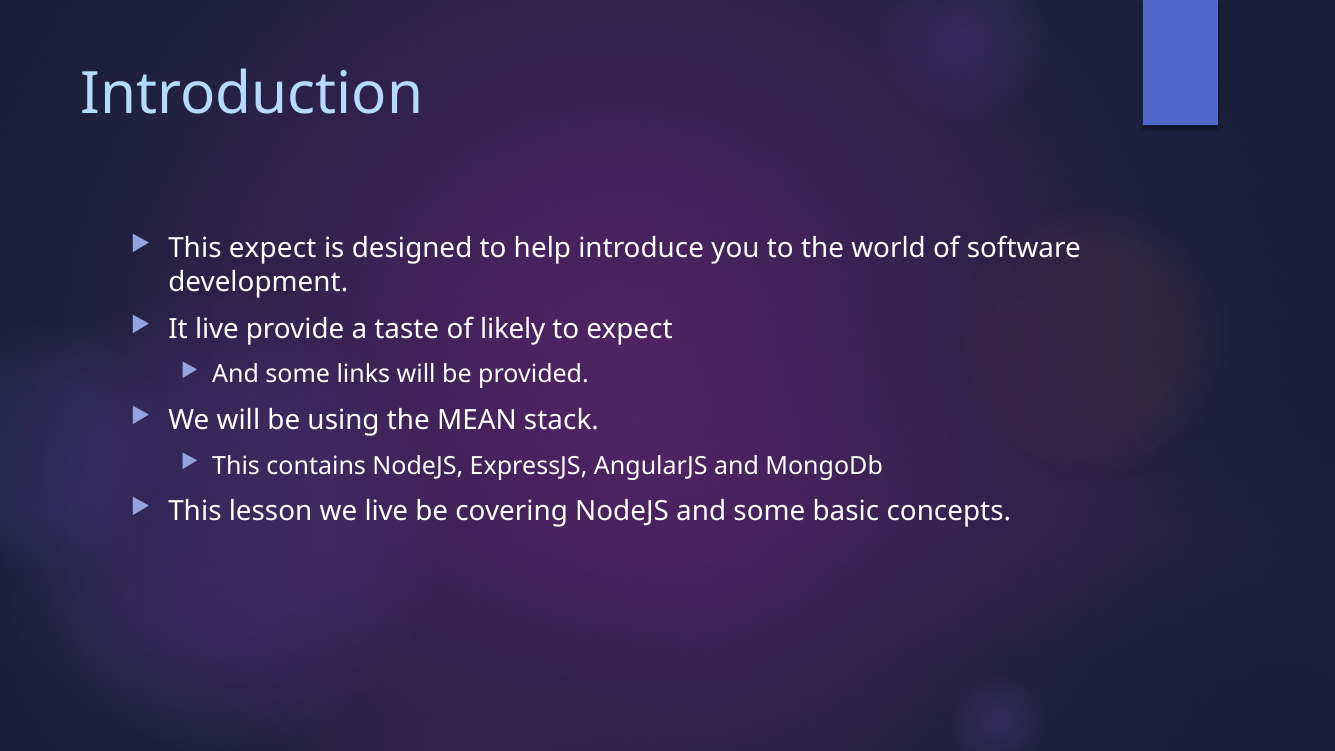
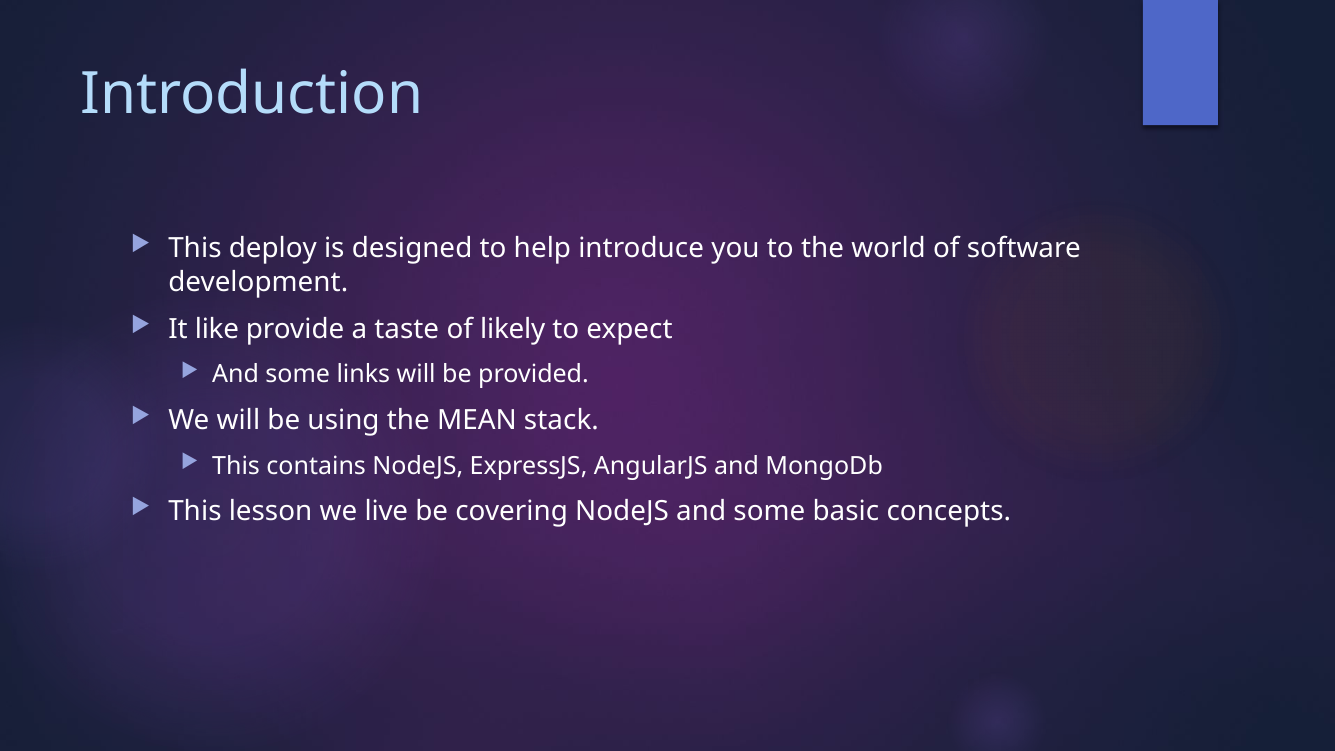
This expect: expect -> deploy (273, 248)
It live: live -> like (217, 329)
